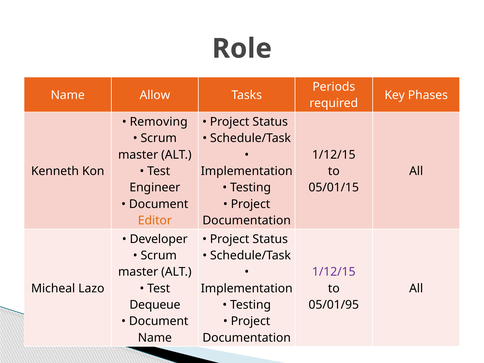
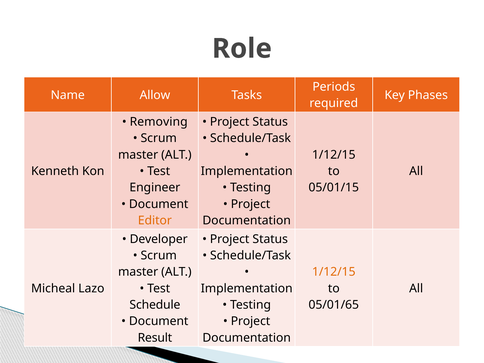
1/12/15 colour: purple -> orange (334, 272)
Dequeue: Dequeue -> Schedule (155, 305)
05/01/95: 05/01/95 -> 05/01/65 (334, 305)
Name: Name -> Result (155, 338)
